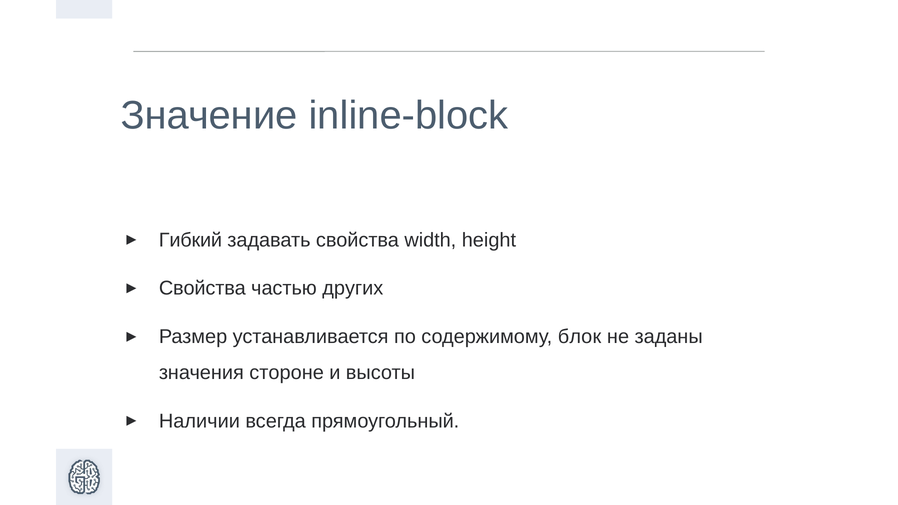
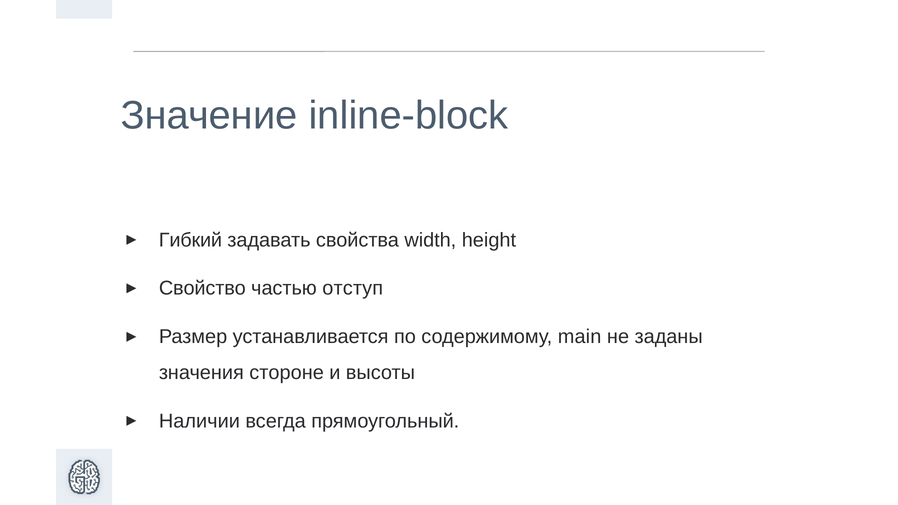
Свойства: Свойства -> Свойство (202, 288)
других: других -> отступ (353, 288)
блок: блок -> main (580, 337)
